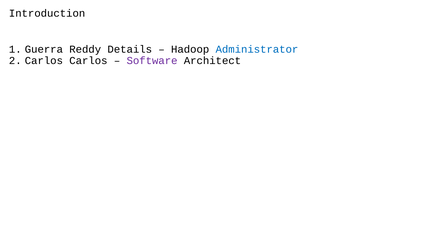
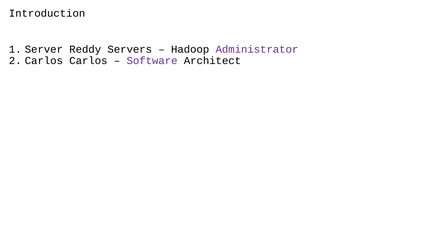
Guerra: Guerra -> Server (44, 50)
Details: Details -> Servers (130, 50)
Administrator colour: blue -> purple (257, 50)
